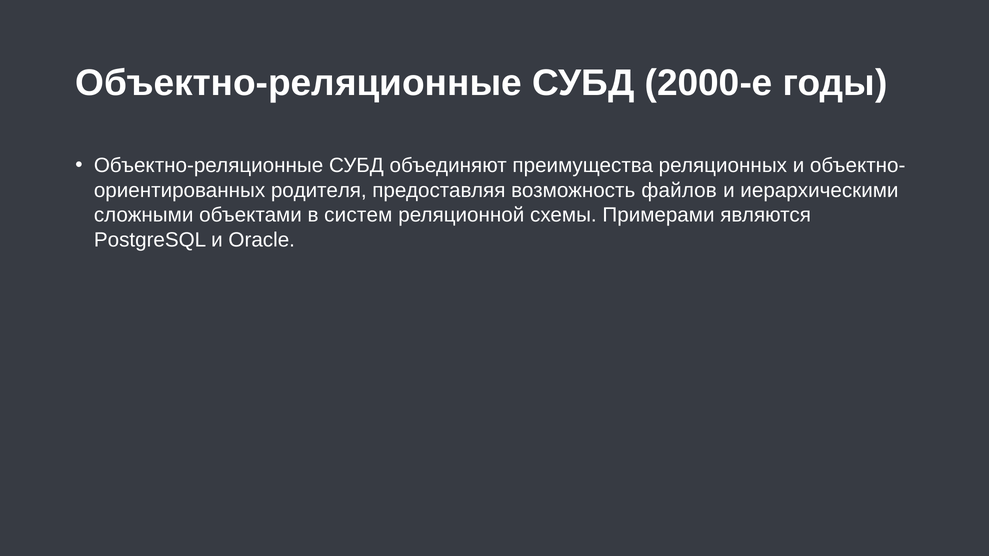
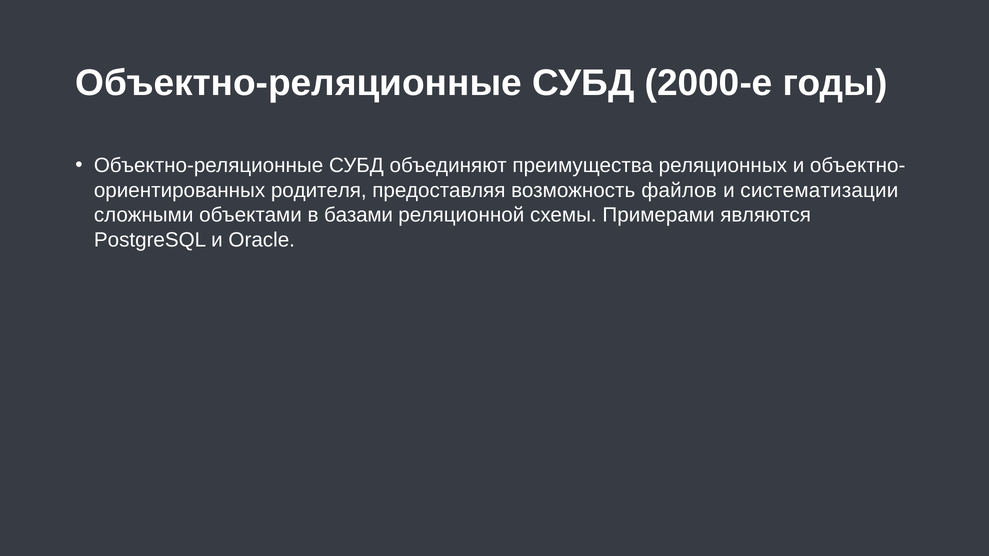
иерархическими: иерархическими -> систематизации (819, 190)
систем: систем -> базами (358, 215)
